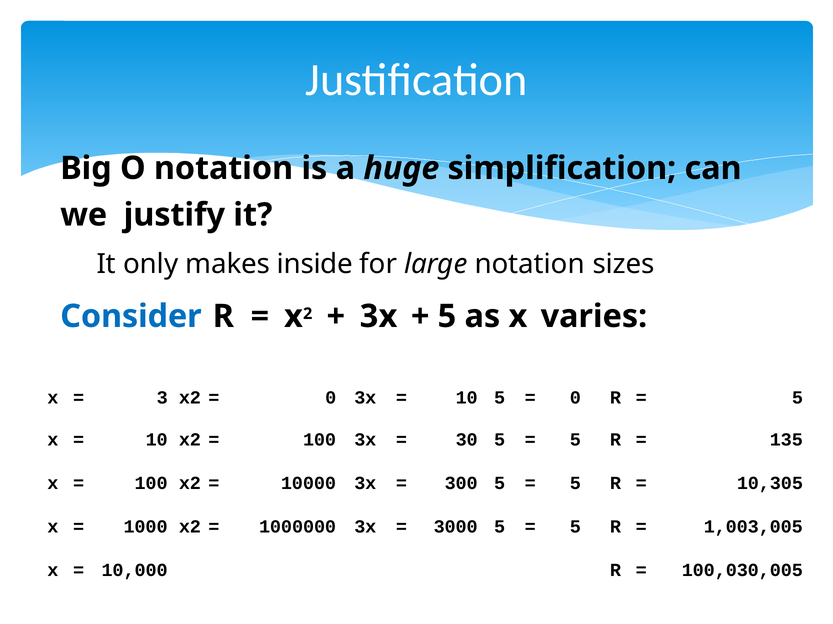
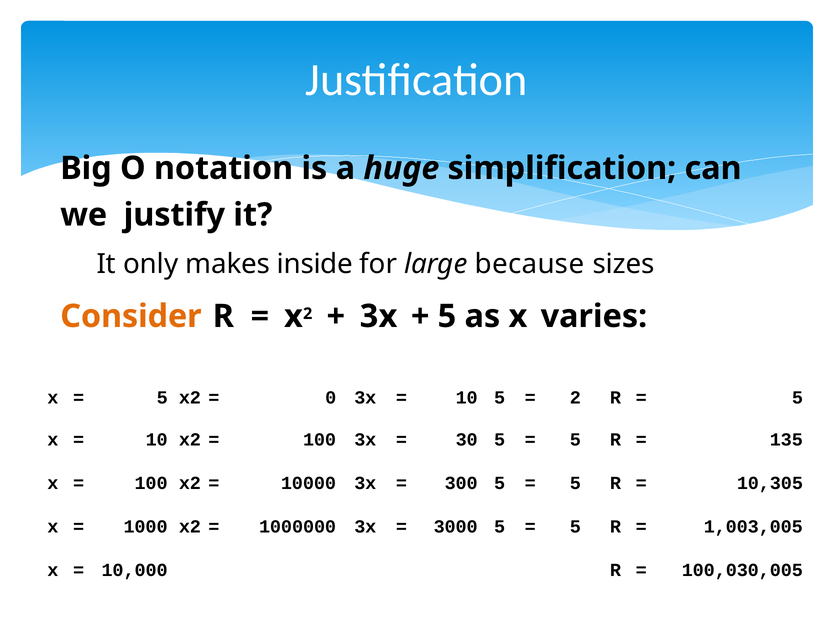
large notation: notation -> because (529, 265)
Consider colour: blue -> orange (131, 317)
3: 3 -> 5 (162, 398)
0: 0 -> 2 (575, 398)
